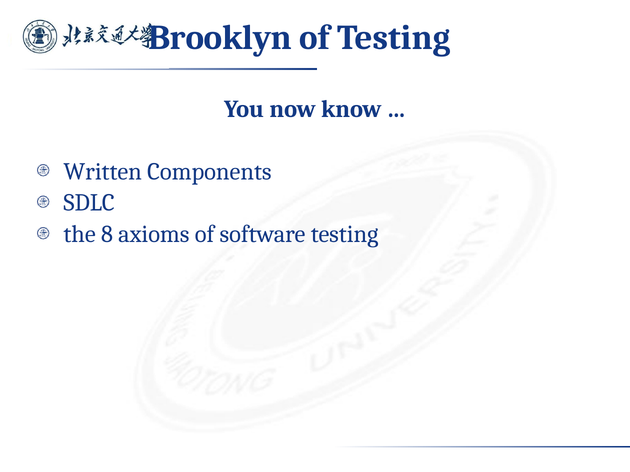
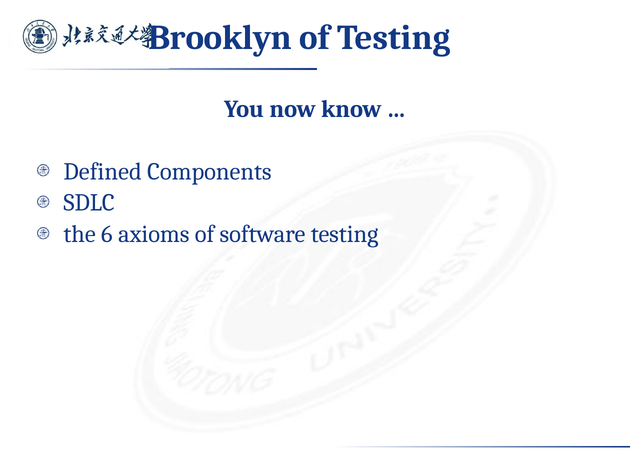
Written: Written -> Defined (103, 172)
8: 8 -> 6 (107, 234)
